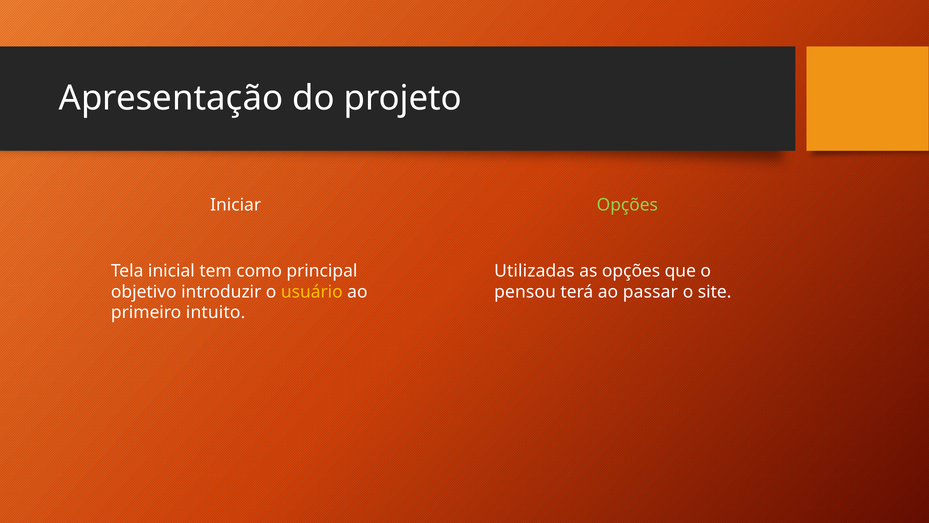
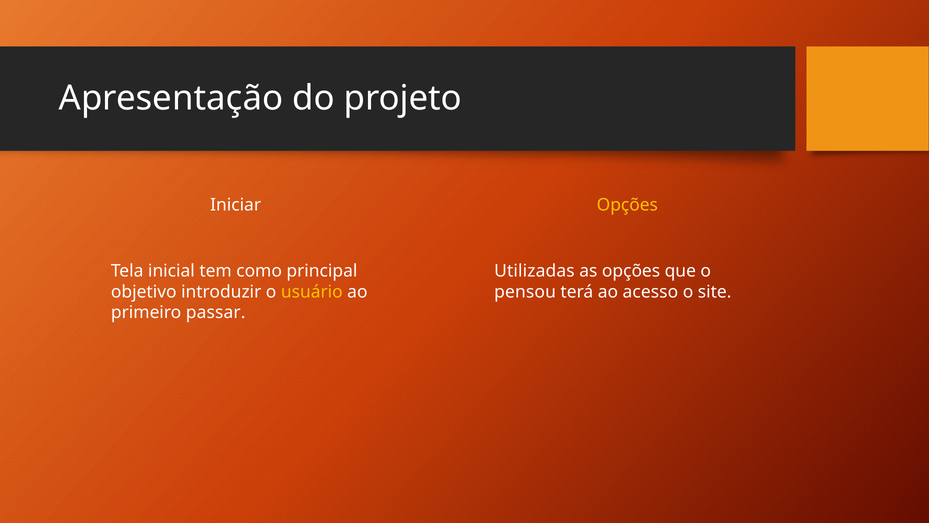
Opções colour: light green -> yellow (627, 205)
passar: passar -> acesso (650, 292)
intuito: intuito -> passar (216, 312)
